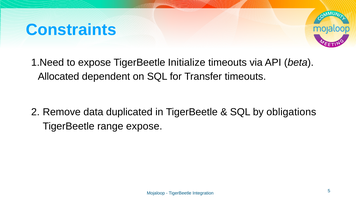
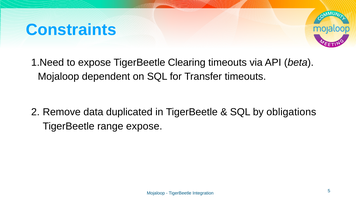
Initialize: Initialize -> Clearing (187, 63)
Allocated: Allocated -> Mojaloop (58, 77)
